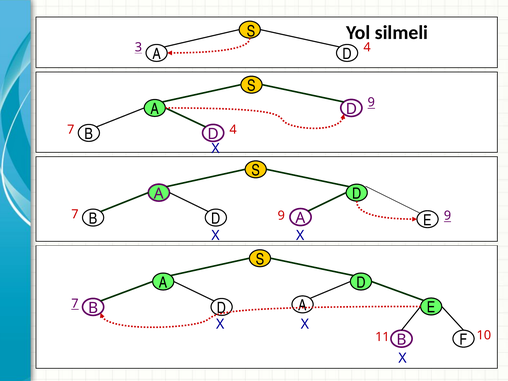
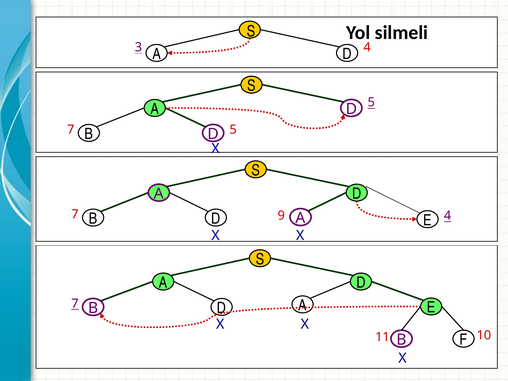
D 9: 9 -> 5 (371, 102)
7 4: 4 -> 5 (233, 130)
9 9: 9 -> 4 (447, 216)
